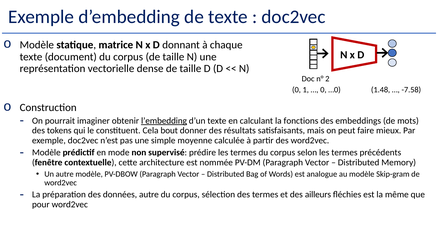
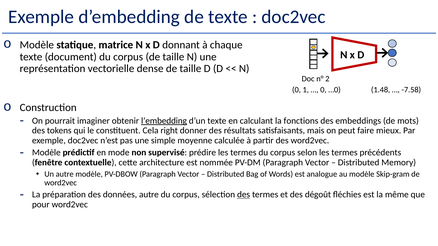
bout: bout -> right (169, 131)
des underline: none -> present (244, 195)
ailleurs: ailleurs -> dégoût (318, 195)
